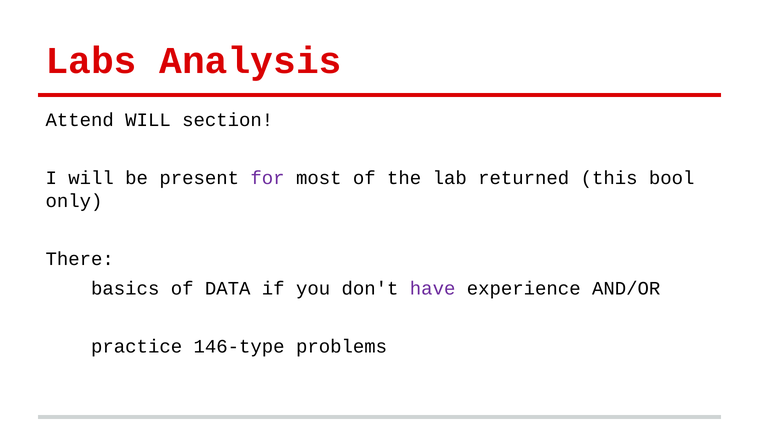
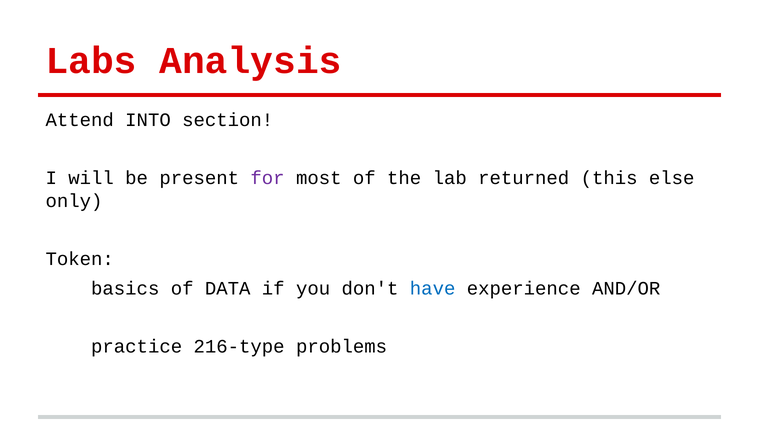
Attend WILL: WILL -> INTO (148, 120)
bool: bool -> else (672, 178)
There: There -> Token (80, 259)
have colour: purple -> blue (433, 288)
146-type: 146-type -> 216-type (239, 346)
